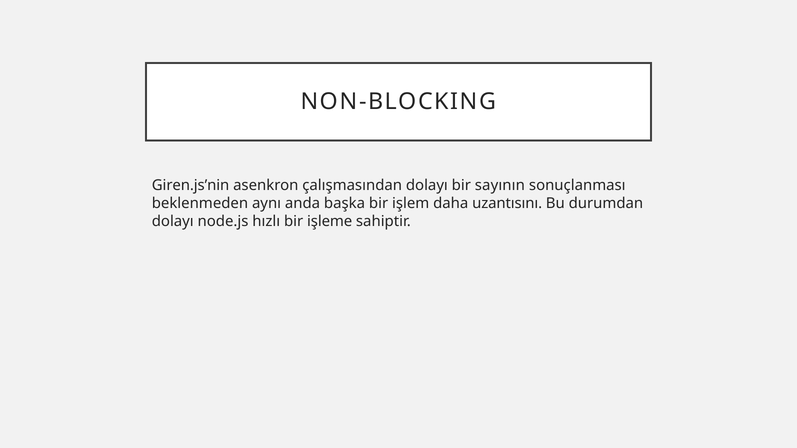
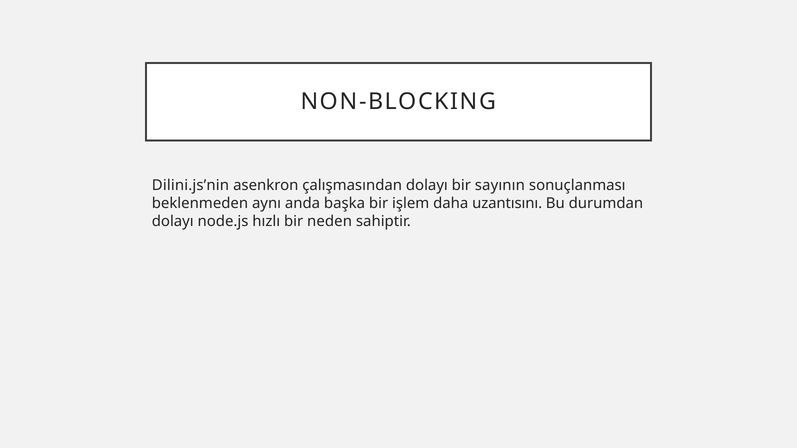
Giren.js’nin: Giren.js’nin -> Dilini.js’nin (190, 185)
işleme: işleme -> neden (330, 221)
